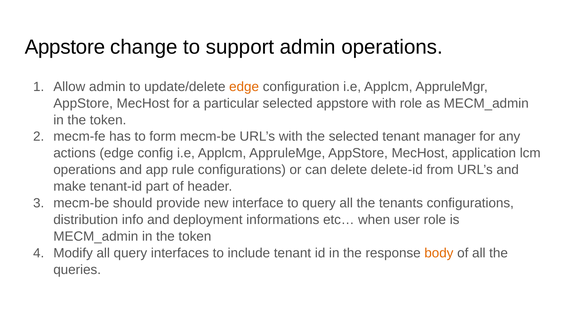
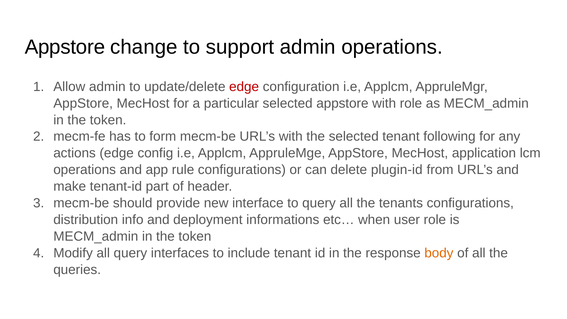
edge colour: orange -> red (244, 87)
manager: manager -> following (449, 137)
delete-id: delete-id -> plugin-id (397, 170)
